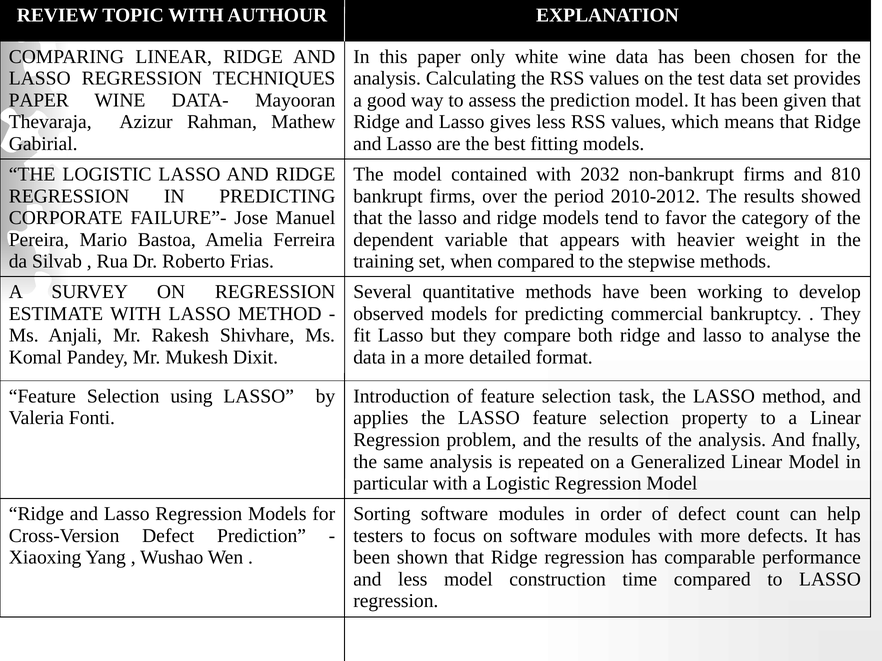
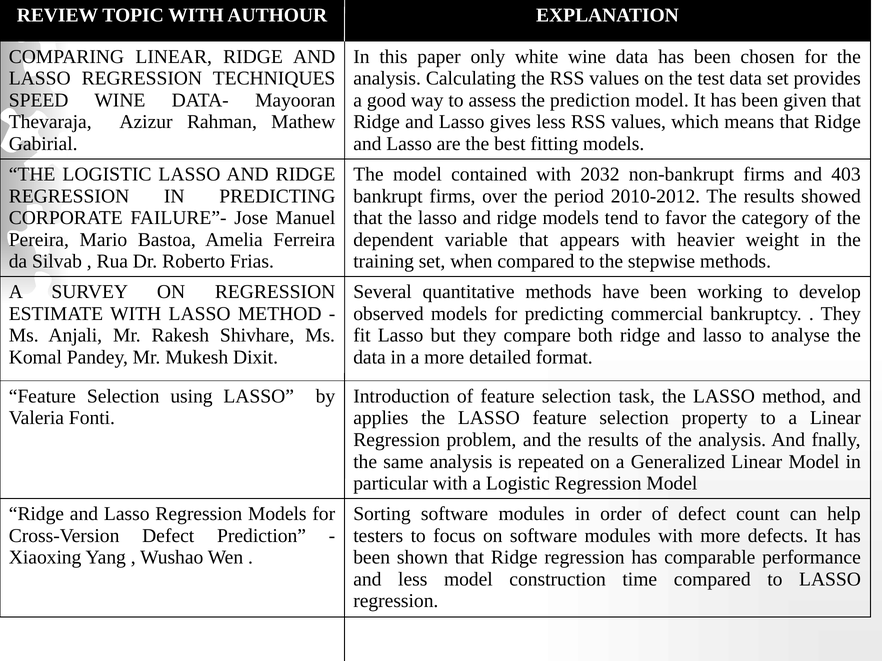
PAPER: PAPER -> SPEED (39, 100)
810: 810 -> 403 (846, 174)
